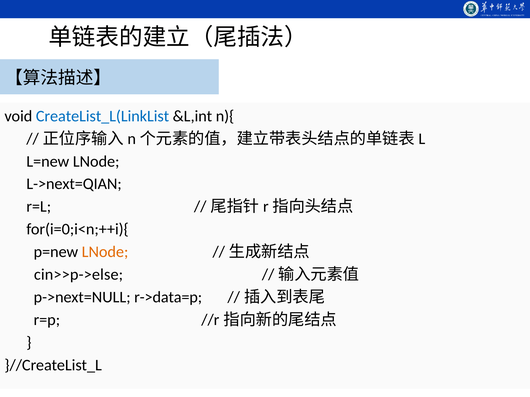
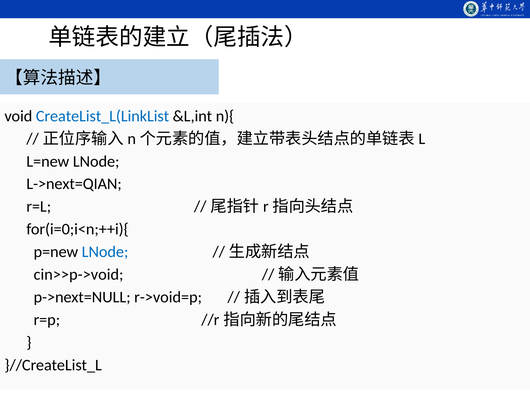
LNode colour: orange -> blue (105, 252)
cin>>p->else: cin>>p->else -> cin>>p->void (79, 275)
r->data=p: r->data=p -> r->void=p (168, 298)
